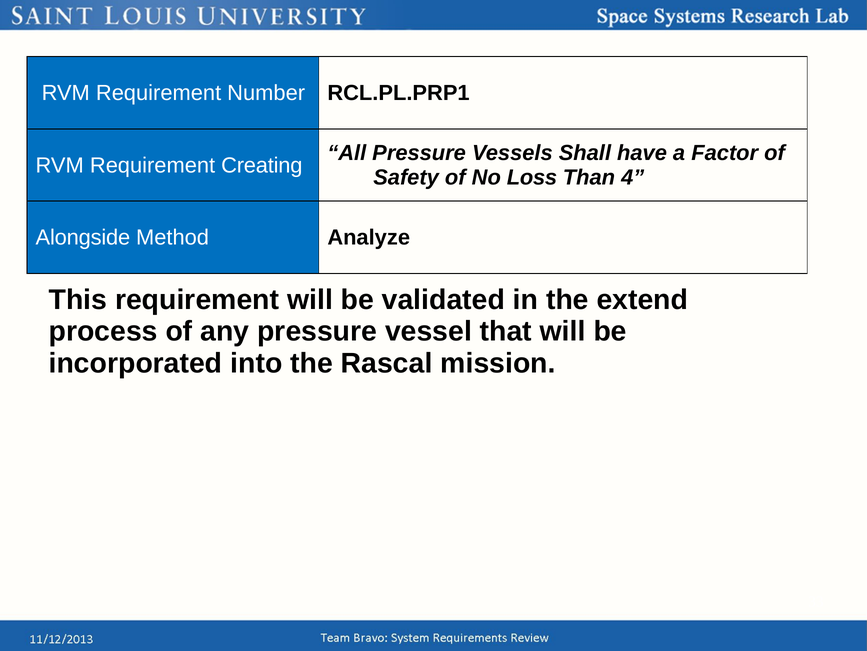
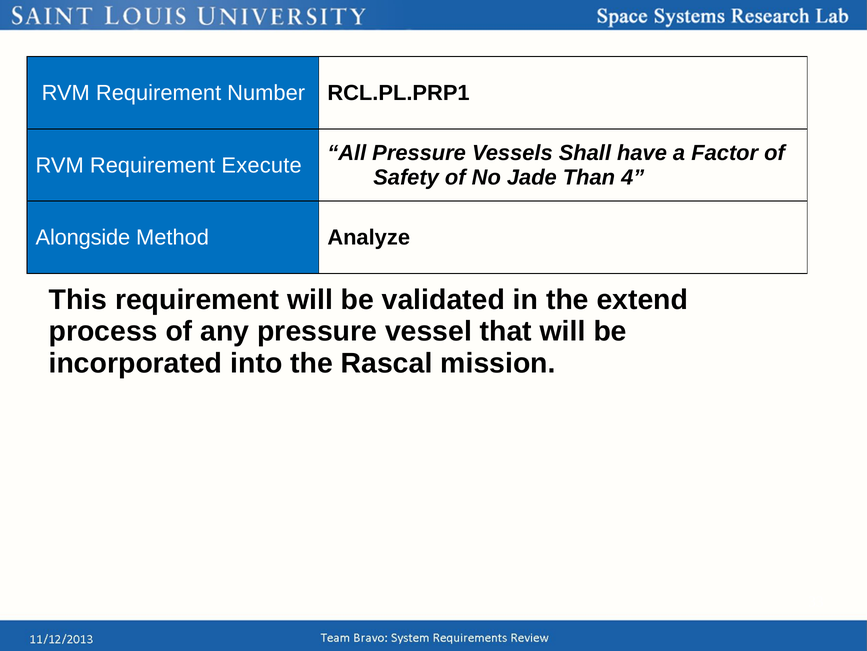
Creating: Creating -> Execute (262, 165)
Loss: Loss -> Jade (532, 178)
